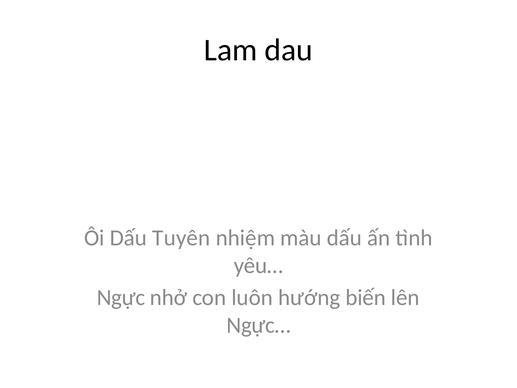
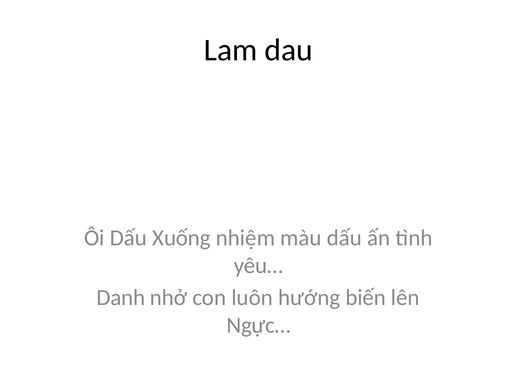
Tuyên: Tuyên -> Xuống (181, 238)
Ngực: Ngực -> Danh (121, 297)
